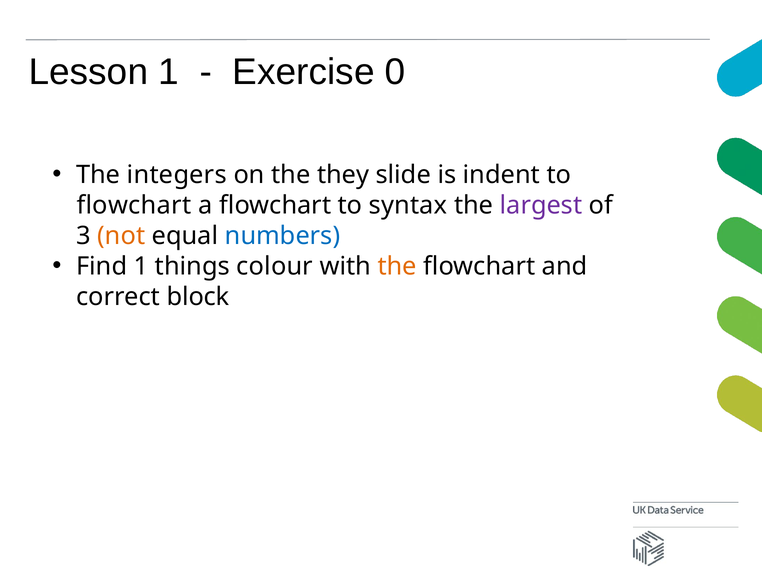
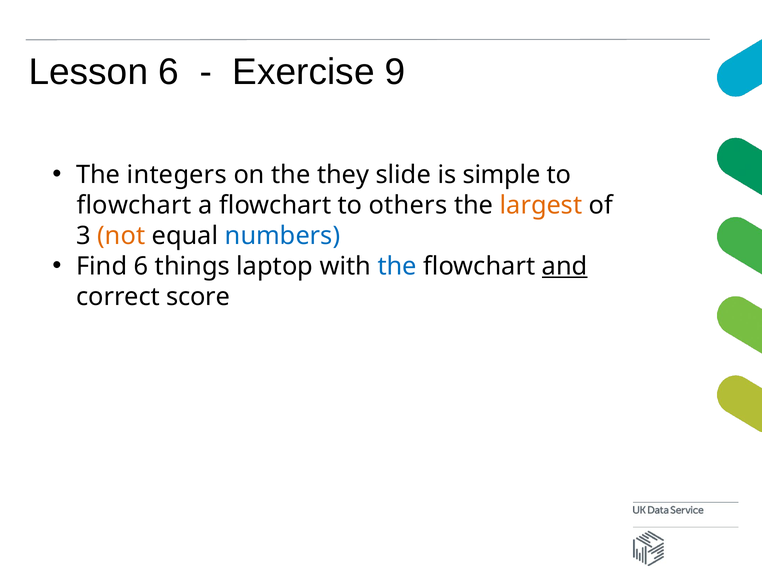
Lesson 1: 1 -> 6 (169, 72)
0: 0 -> 9 (395, 72)
indent: indent -> simple (502, 174)
syntax: syntax -> others (408, 205)
largest colour: purple -> orange (541, 205)
Find 1: 1 -> 6 (141, 266)
colour: colour -> laptop (275, 266)
the colour: orange -> blue (397, 266)
and underline: none -> present (565, 266)
block: block -> score (198, 296)
